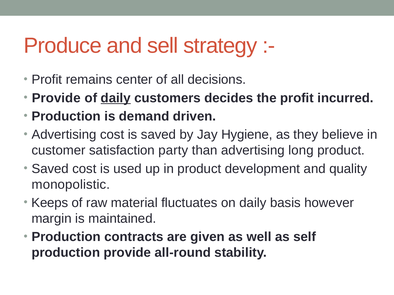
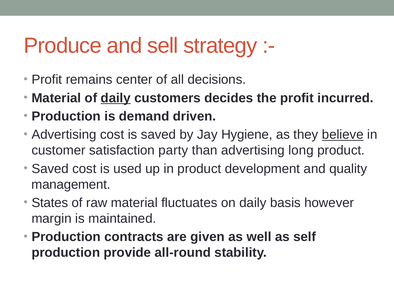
Provide: Provide -> Material (56, 98)
believe underline: none -> present (343, 135)
monopolistic: monopolistic -> management (71, 185)
Keeps: Keeps -> States (50, 203)
